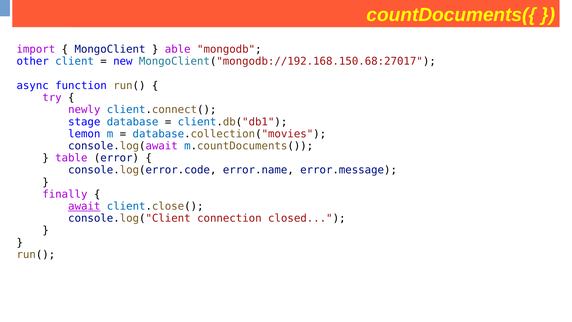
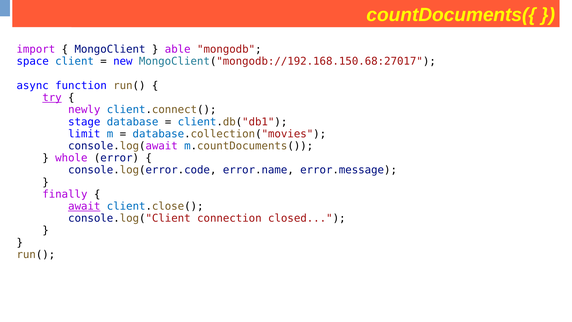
other: other -> space (33, 61)
try underline: none -> present (52, 98)
lemon: lemon -> limit (84, 134)
table: table -> whole (71, 158)
